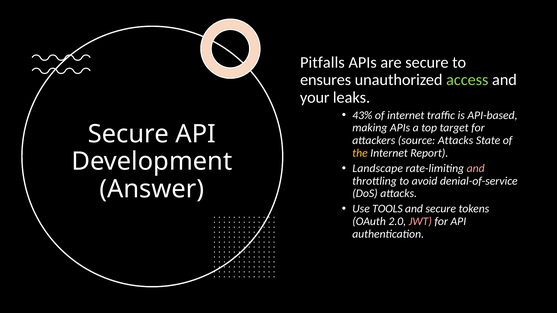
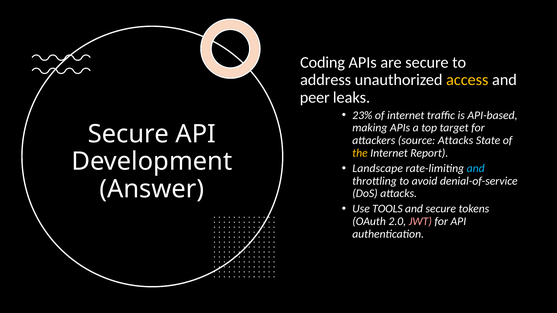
Pitfalls: Pitfalls -> Coding (323, 62)
ensures: ensures -> address (326, 80)
access colour: light green -> yellow (467, 80)
your: your -> peer (315, 97)
43%: 43% -> 23% (362, 115)
and colour: pink -> light blue (476, 168)
